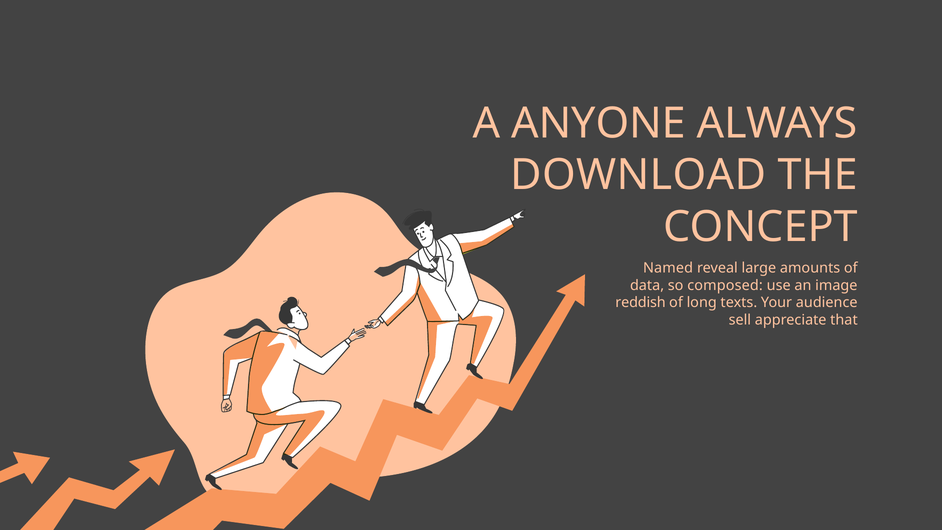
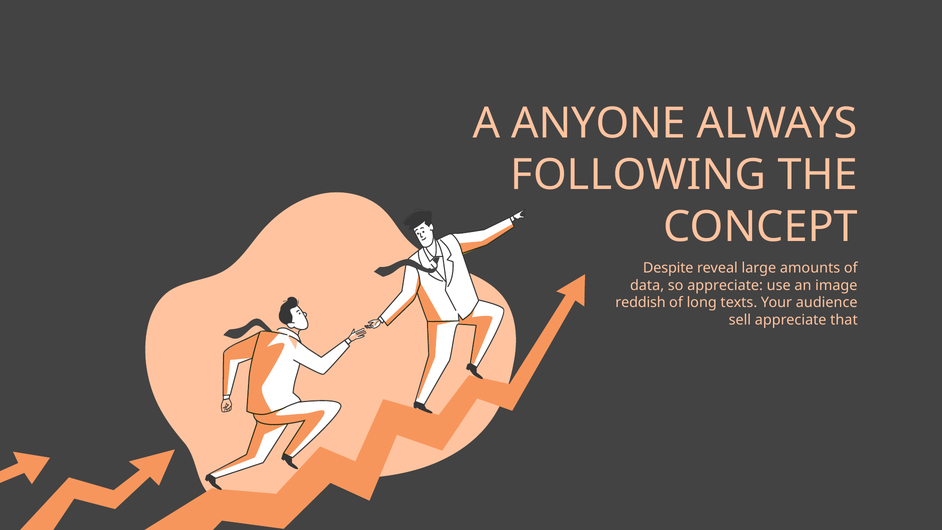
DOWNLOAD: DOWNLOAD -> FOLLOWING (638, 175)
Named: Named -> Despite (668, 268)
so composed: composed -> appreciate (725, 285)
